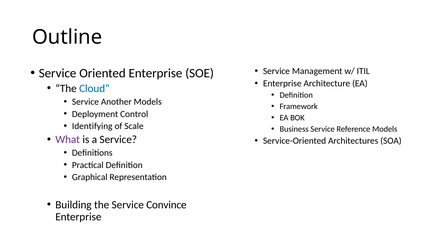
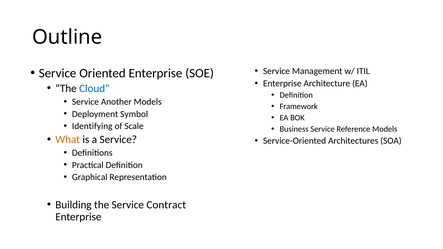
Control: Control -> Symbol (134, 114)
What colour: purple -> orange (68, 140)
Convince: Convince -> Contract (166, 205)
